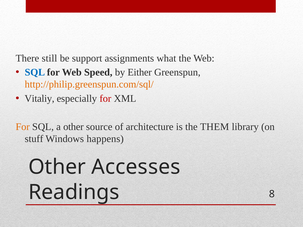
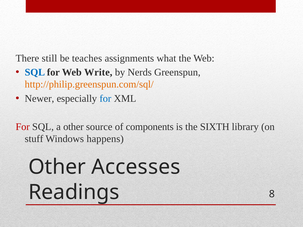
support: support -> teaches (87, 58)
Speed: Speed -> Write (98, 72)
Either: Either -> Nerds (140, 72)
Vitaliy: Vitaliy -> Newer (39, 99)
for colour: red -> blue (105, 99)
For colour: orange -> red (23, 127)
architecture: architecture -> components (150, 127)
THEM: THEM -> SIXTH (215, 127)
